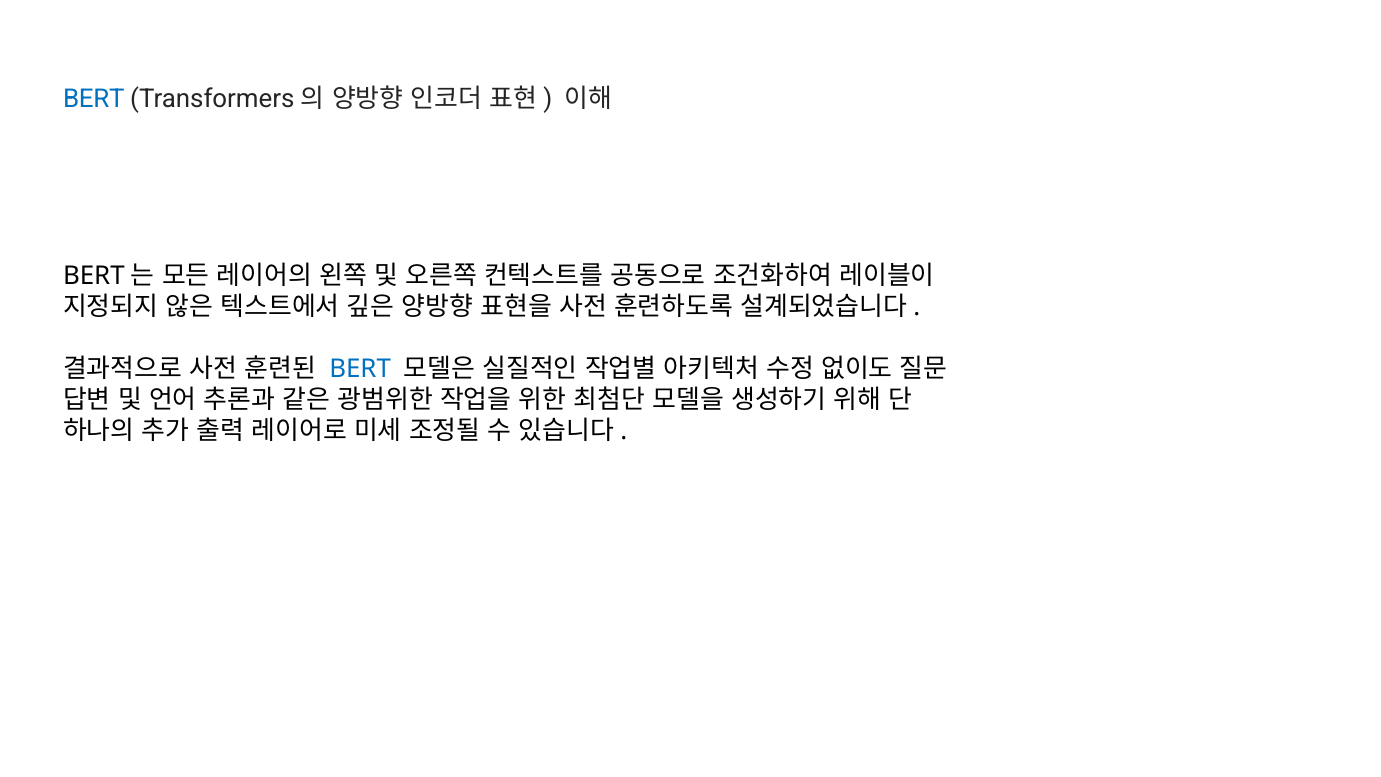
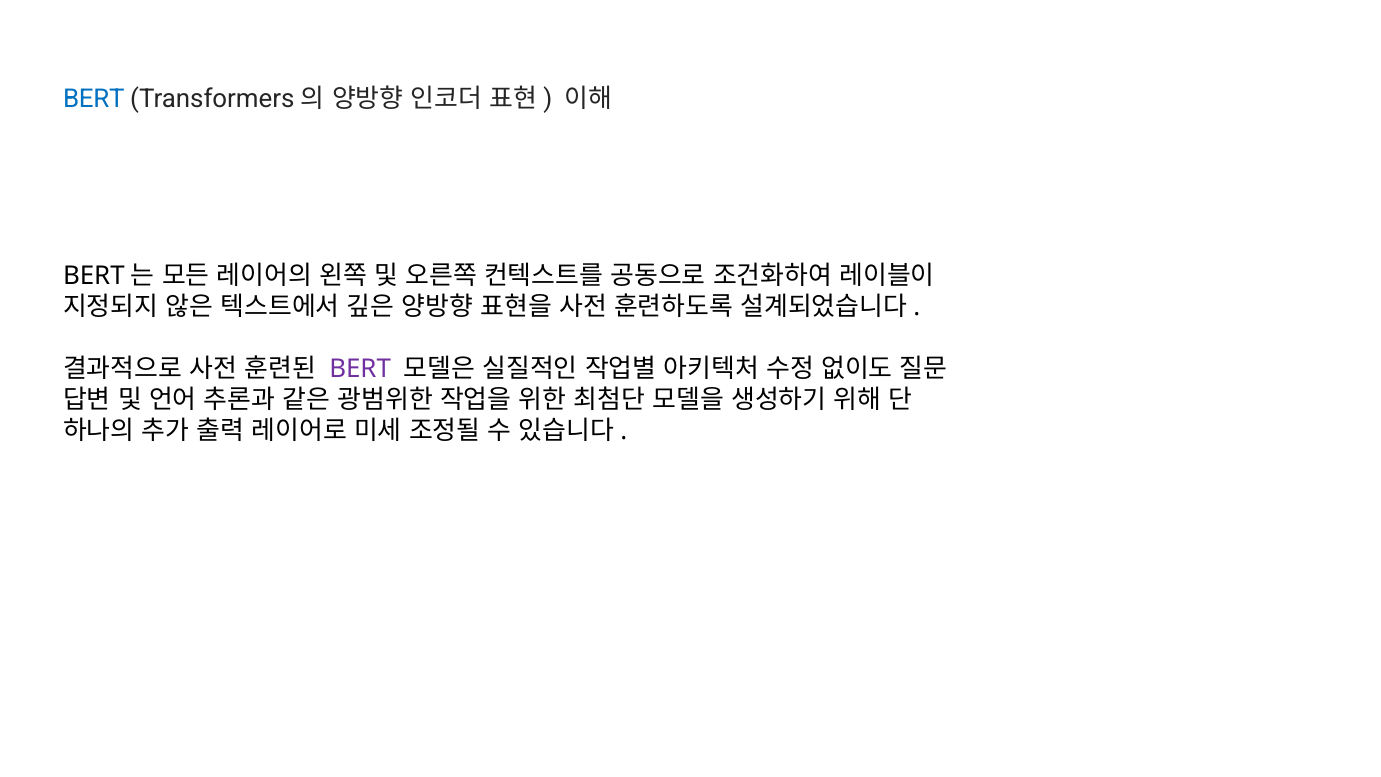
BERT colour: blue -> purple (360, 369)
